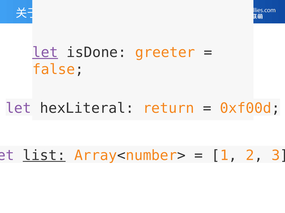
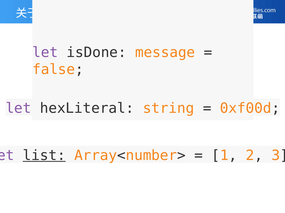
let underline: present -> none (45, 53)
greeter: greeter -> message (165, 53)
return: return -> string (169, 109)
